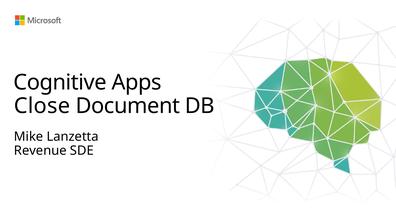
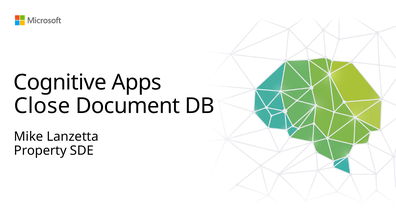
Revenue: Revenue -> Property (40, 150)
